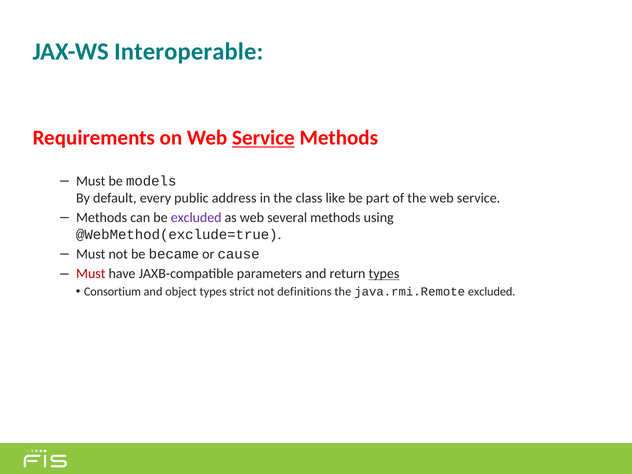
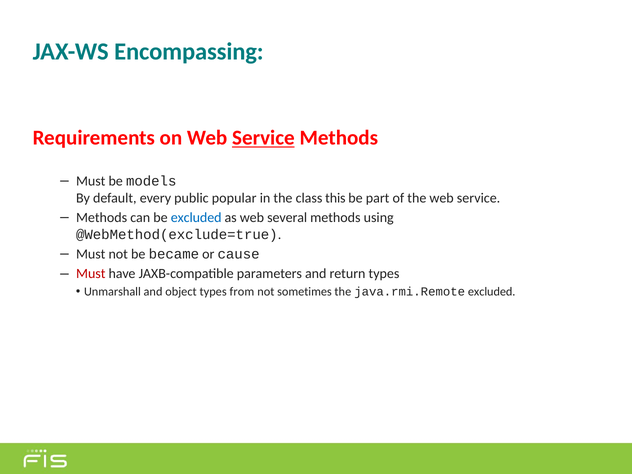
Interoperable: Interoperable -> Encompassing (189, 52)
address: address -> popular (234, 198)
like: like -> this (335, 198)
excluded colour: purple -> blue (196, 218)
types underline: present -> none (384, 274)
Consortium: Consortium -> Unmarshall (112, 292)
strict: strict -> from (242, 292)
definitions: definitions -> sometimes (305, 292)
